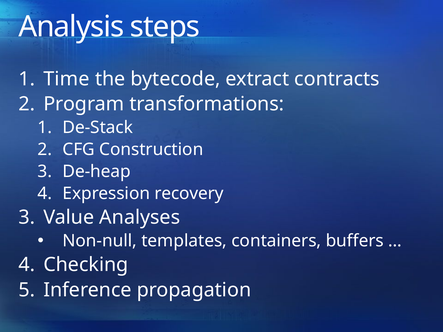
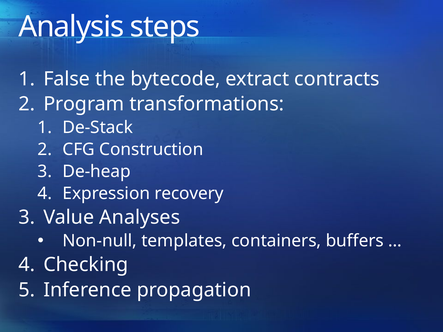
Time: Time -> False (67, 79)
